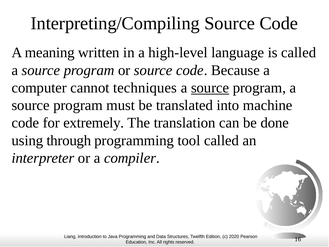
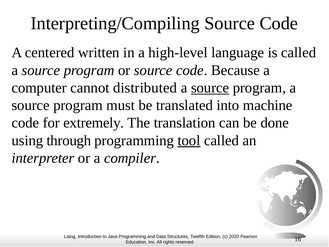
meaning: meaning -> centered (50, 53)
techniques: techniques -> distributed (145, 88)
tool underline: none -> present (189, 140)
